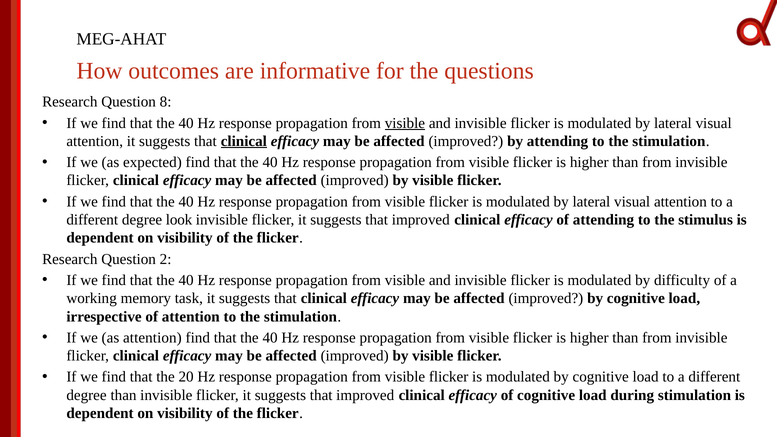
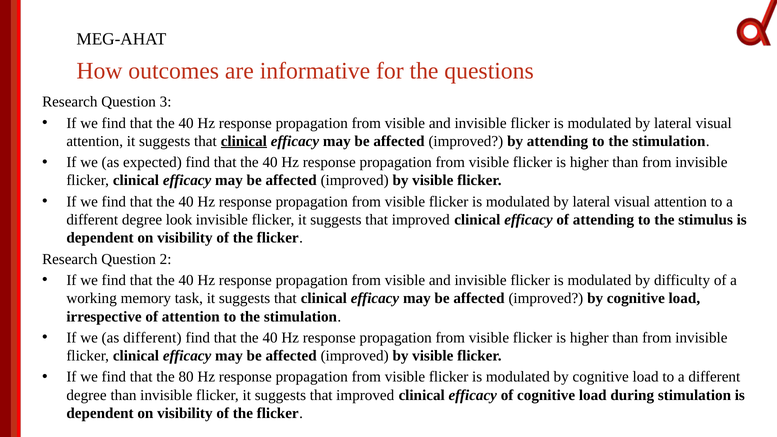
8: 8 -> 3 (166, 102)
visible underline: present -> none (405, 123)
as attention: attention -> different (152, 338)
20: 20 -> 80 (186, 377)
